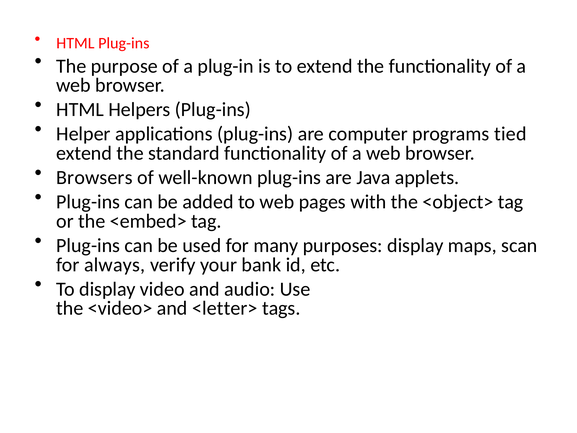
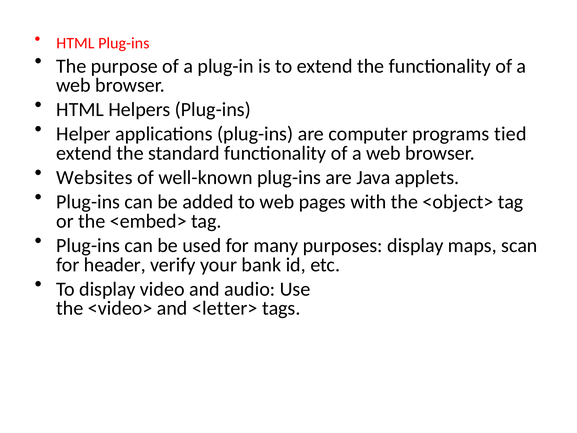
Browsers: Browsers -> Websites (94, 178)
always: always -> header (115, 265)
